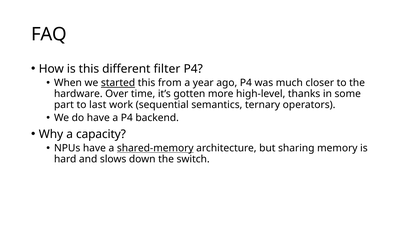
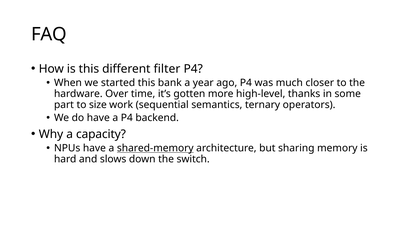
started underline: present -> none (118, 83)
from: from -> bank (170, 83)
last: last -> size (98, 105)
